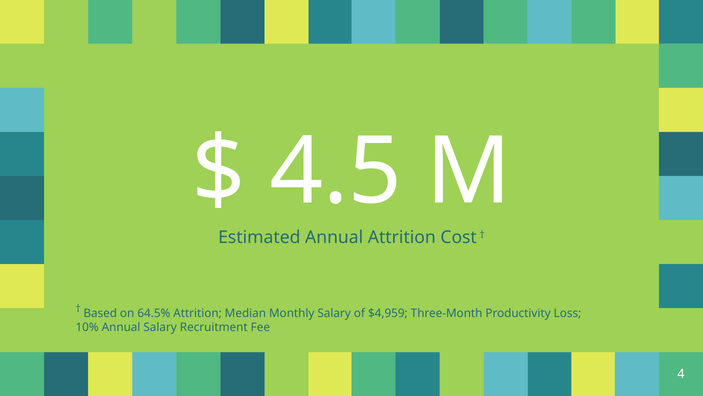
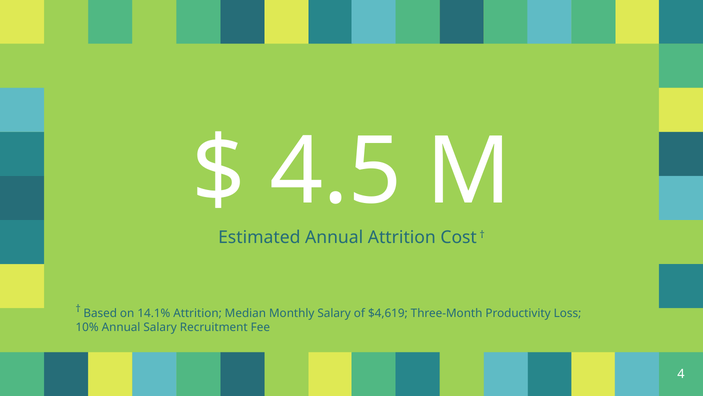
64.5%: 64.5% -> 14.1% (154, 313)
$4,959: $4,959 -> $4,619 (388, 313)
